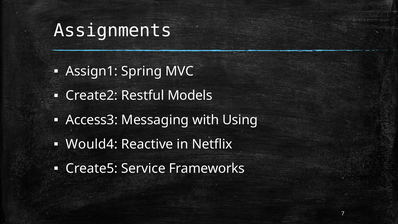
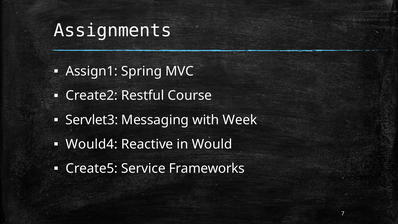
Models: Models -> Course (190, 96)
Access3: Access3 -> Servlet3 (92, 120)
Using: Using -> Week (240, 120)
Netflix: Netflix -> Would (212, 144)
